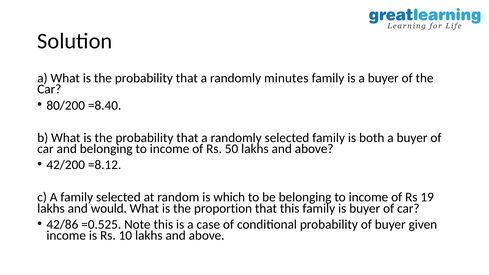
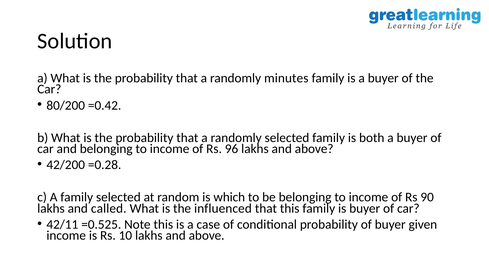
=8.40: =8.40 -> =0.42 (105, 105)
50: 50 -> 96 (232, 149)
=8.12: =8.12 -> =0.28 (105, 165)
19: 19 -> 90 (427, 197)
would: would -> called (109, 208)
proportion: proportion -> influenced (223, 208)
42/86: 42/86 -> 42/11 (62, 225)
